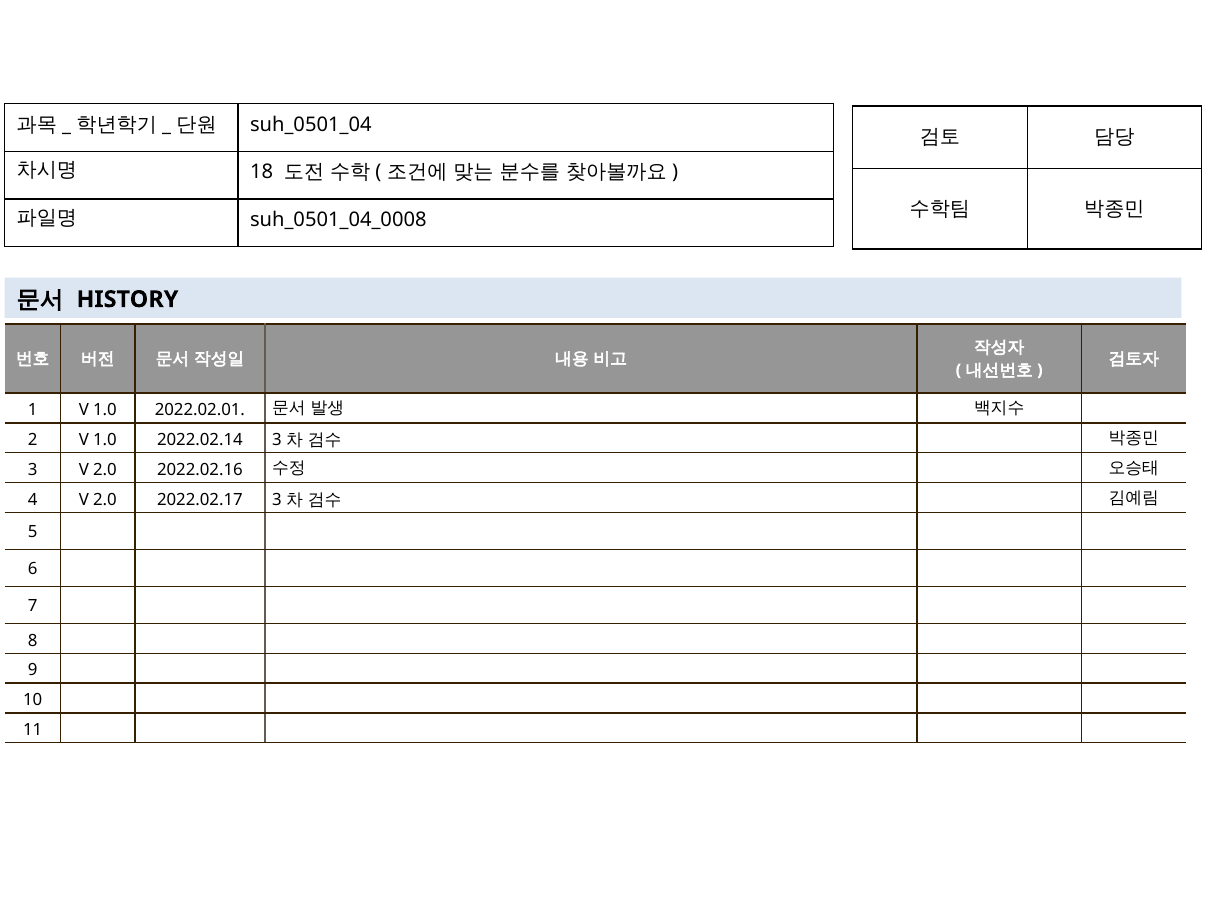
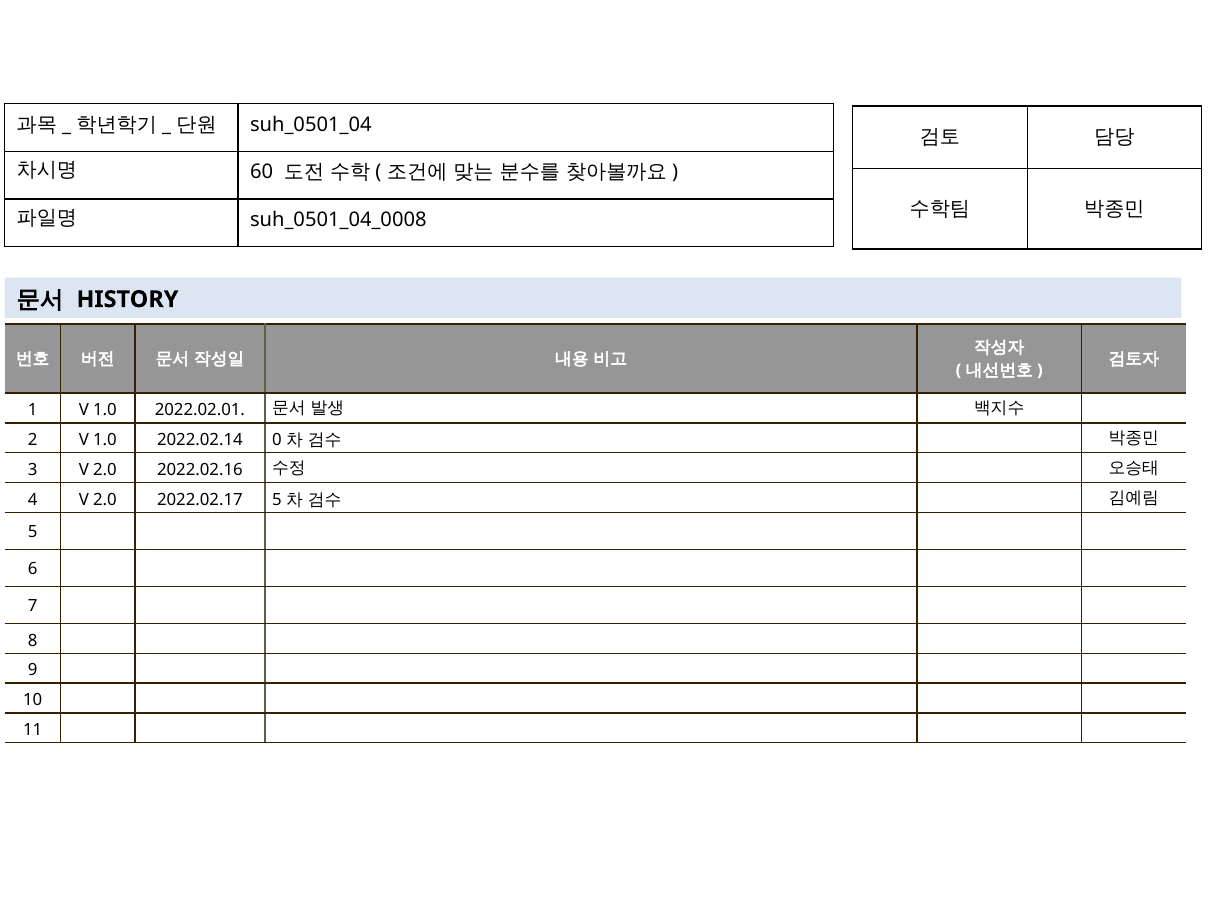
18: 18 -> 60 (262, 172)
2022.02.14 3: 3 -> 0 (277, 440)
2022.02.17 3: 3 -> 5 (277, 499)
